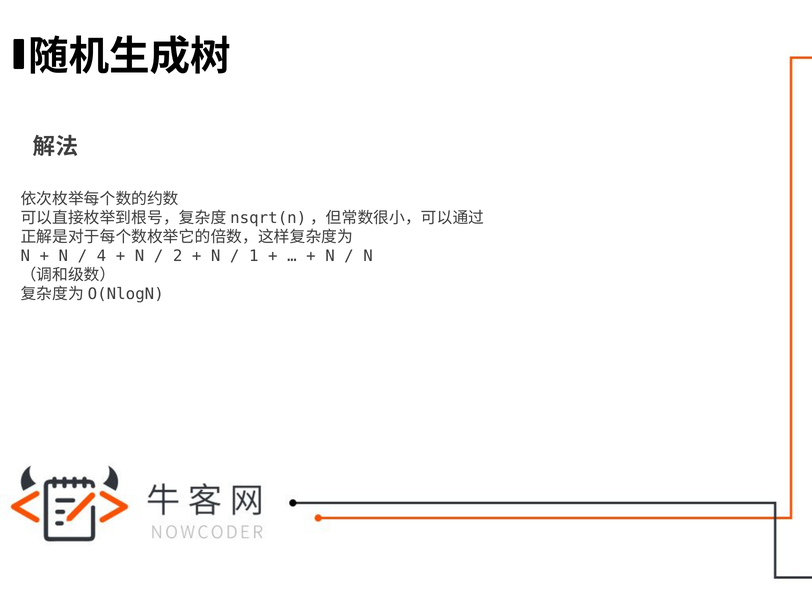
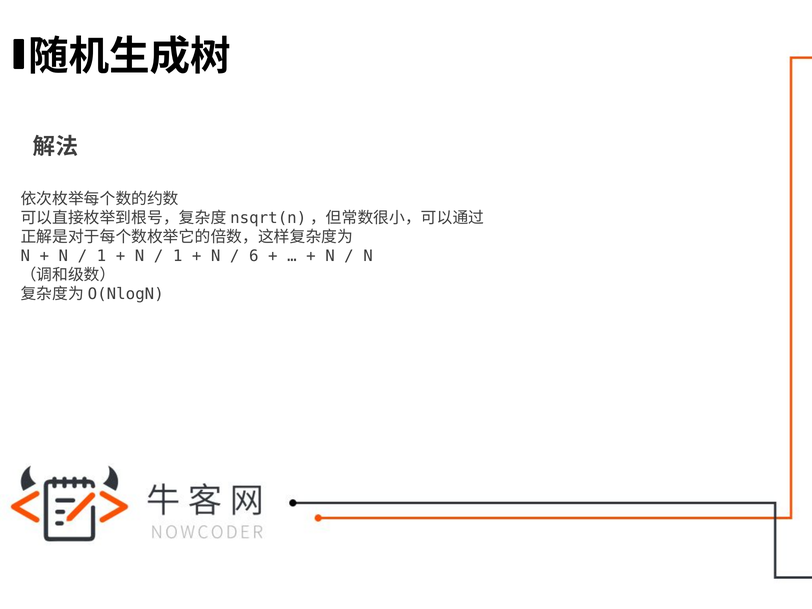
4: 4 -> 1 (101, 256)
2: 2 -> 1 (178, 256)
1: 1 -> 6 (254, 256)
